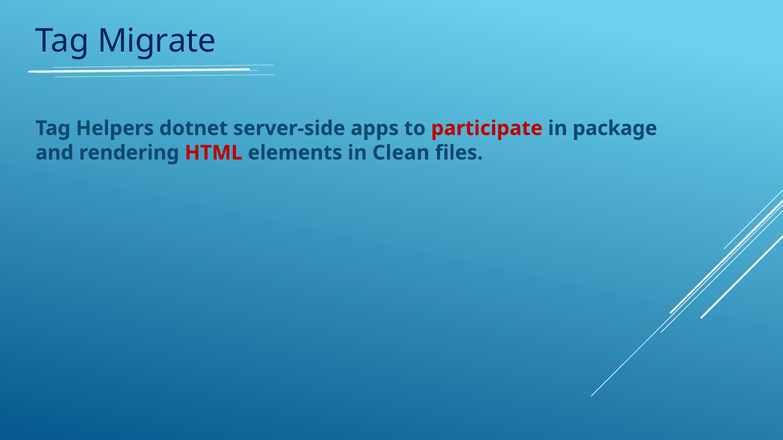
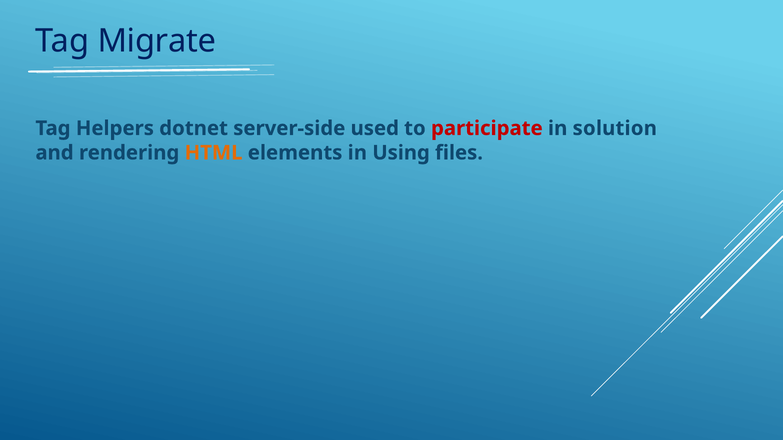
apps: apps -> used (375, 128)
package: package -> solution (615, 128)
HTML colour: red -> orange (214, 153)
Clean: Clean -> Using (401, 153)
